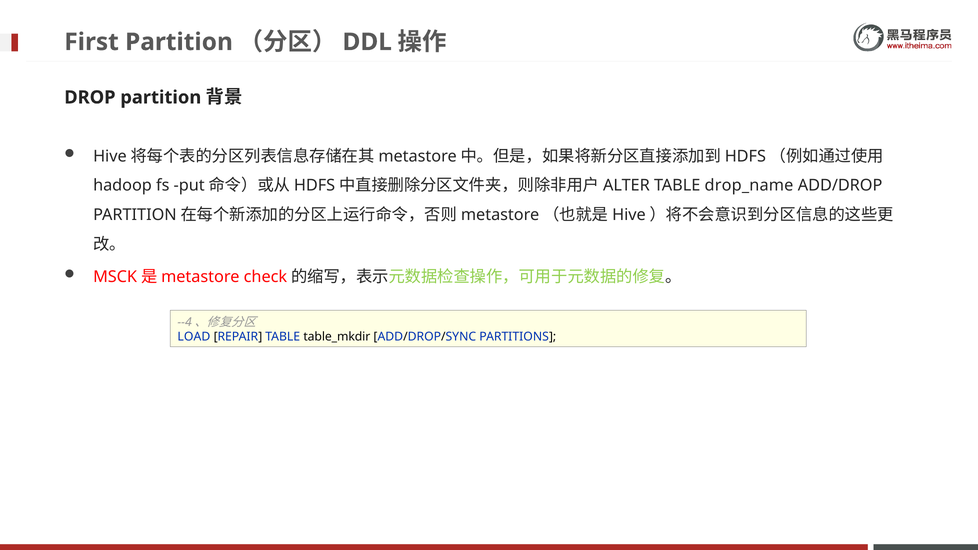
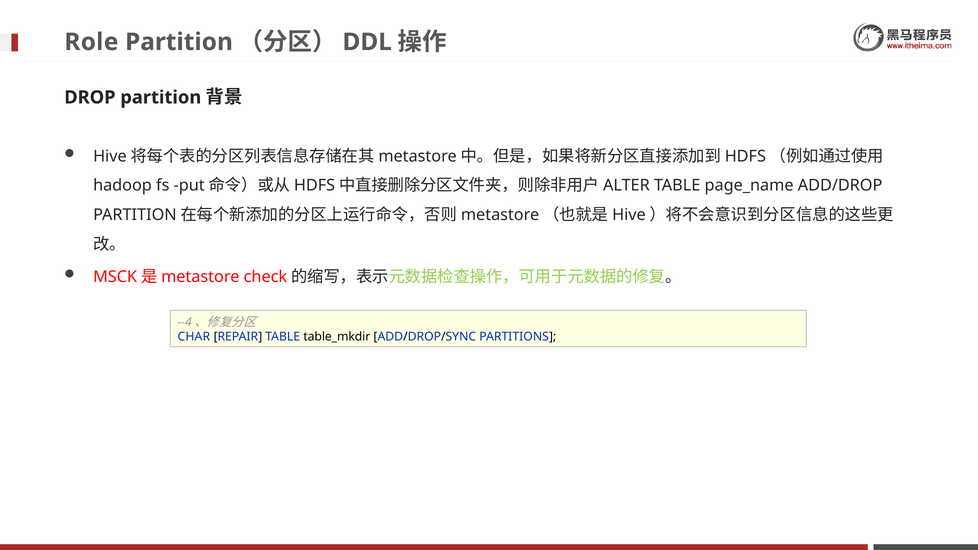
First: First -> Role (91, 42)
drop_name: drop_name -> page_name (749, 186)
LOAD: LOAD -> CHAR (194, 337)
